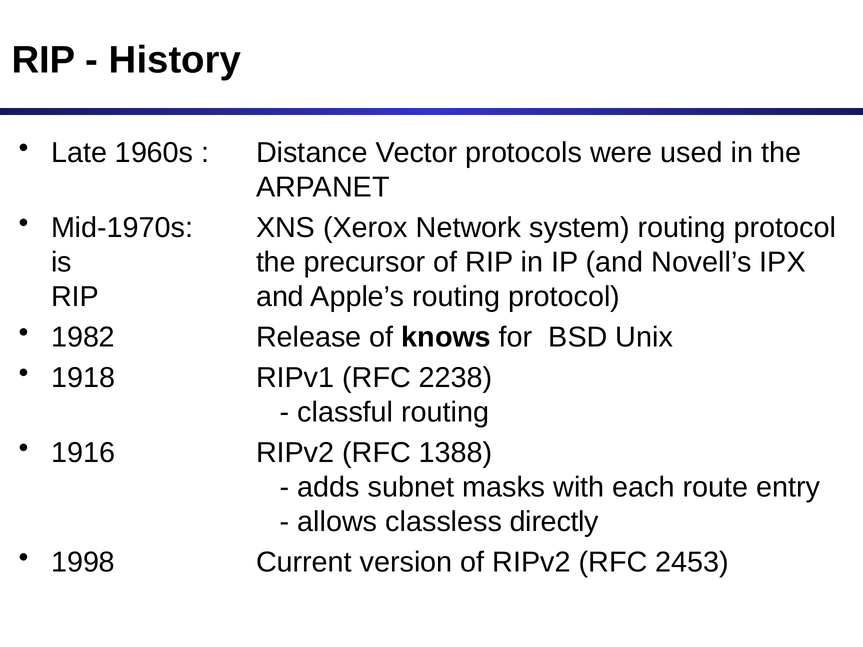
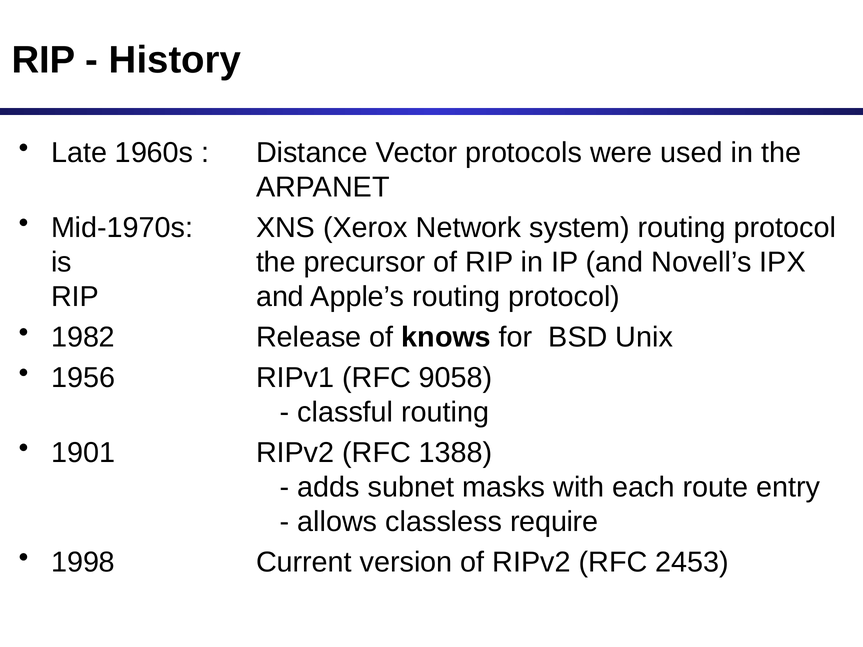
1918: 1918 -> 1956 (83, 378)
2238: 2238 -> 9058 (456, 378)
1916: 1916 -> 1901 (83, 453)
directly: directly -> require (554, 522)
